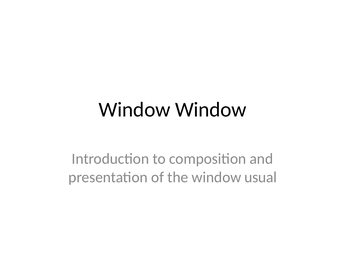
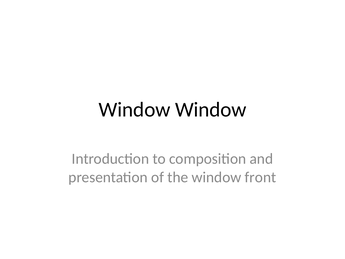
usual: usual -> front (260, 177)
